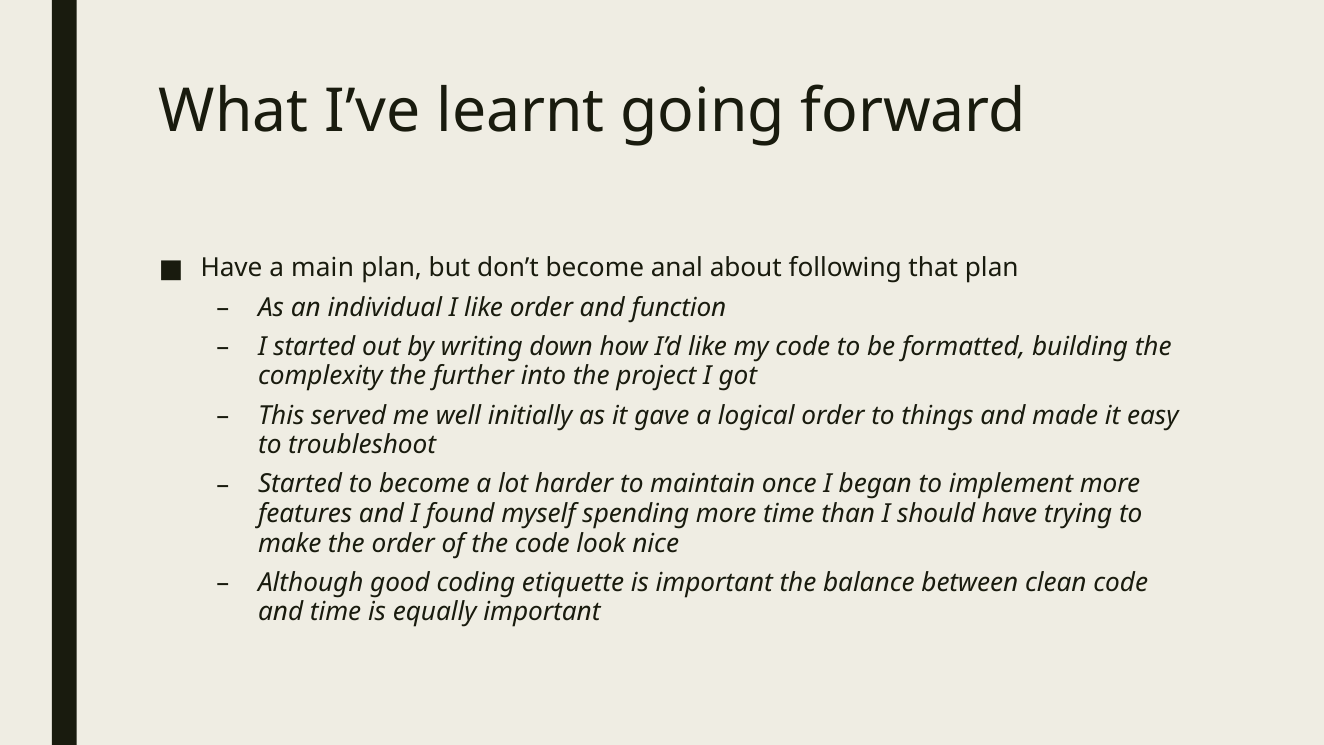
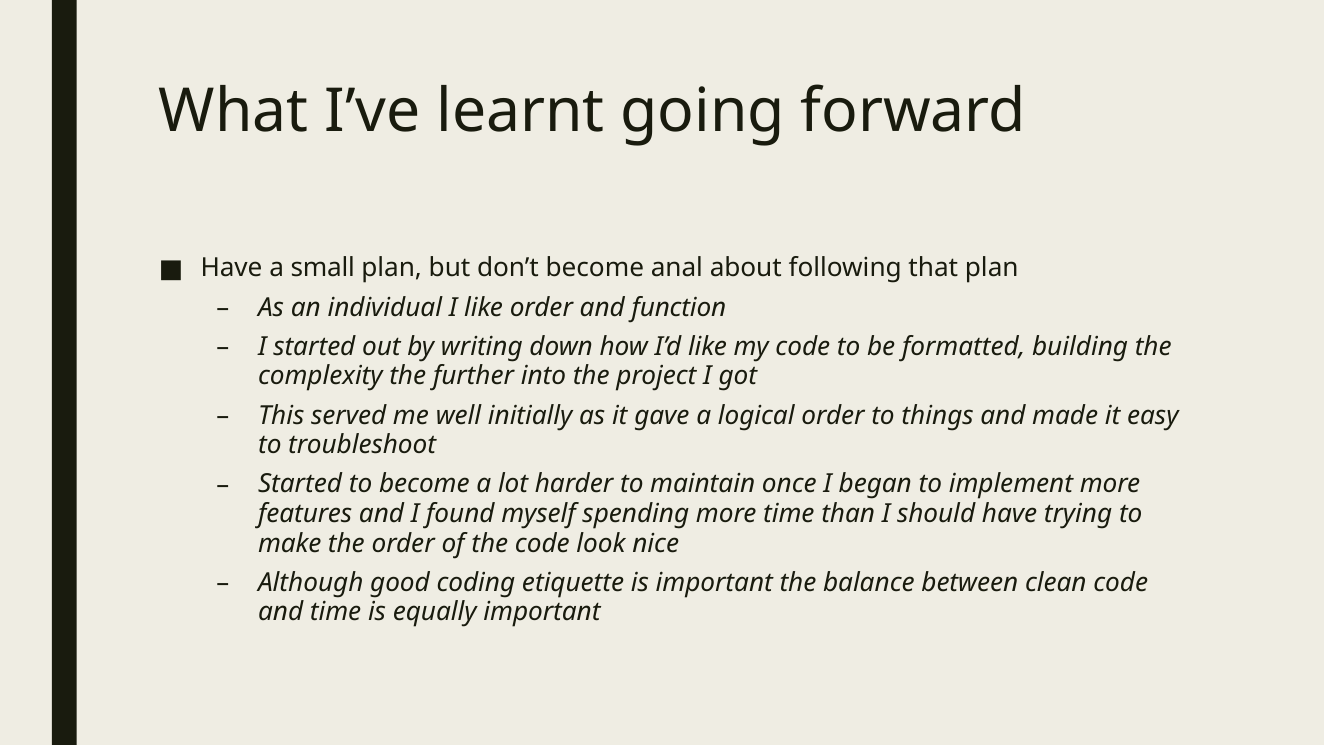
main: main -> small (323, 268)
